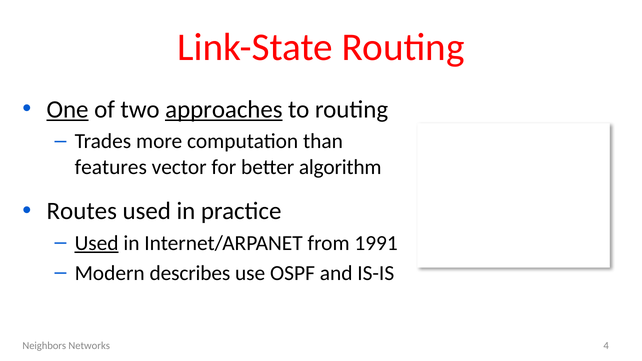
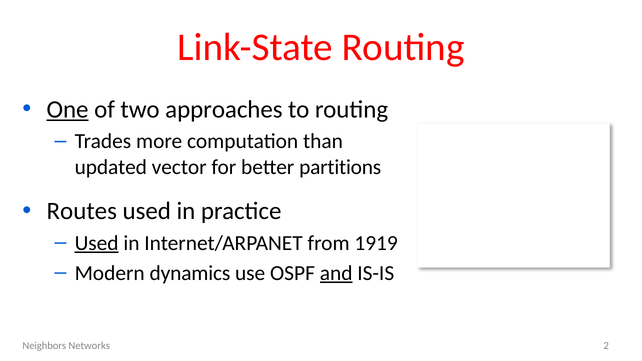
approaches underline: present -> none (224, 109)
features: features -> updated (111, 167)
algorithm: algorithm -> partitions (340, 167)
1991: 1991 -> 1919 (376, 243)
describes: describes -> dynamics (190, 273)
and underline: none -> present (336, 273)
4: 4 -> 2 (606, 346)
